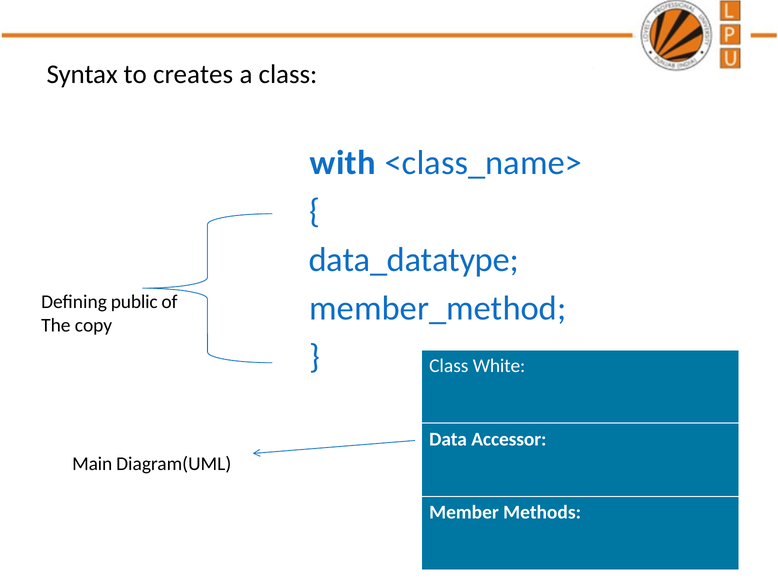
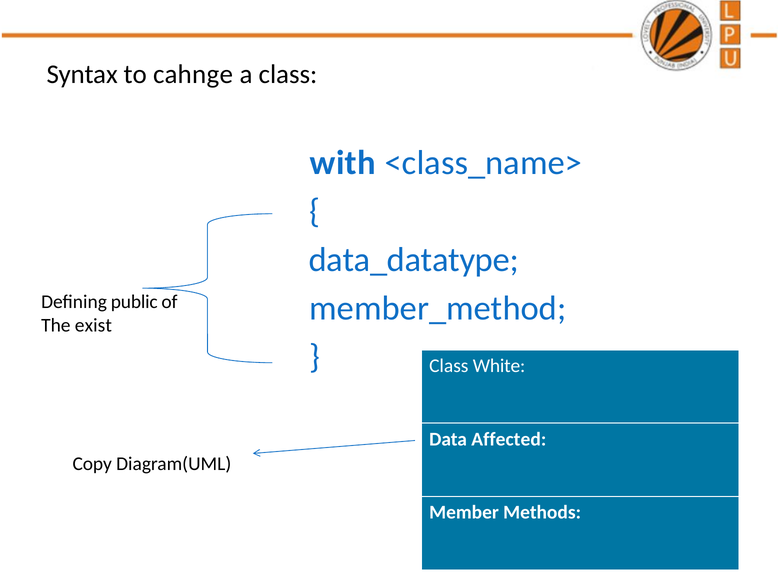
creates: creates -> cahnge (193, 74)
copy: copy -> exist (93, 325)
Accessor: Accessor -> Affected (509, 440)
Main: Main -> Copy (92, 464)
